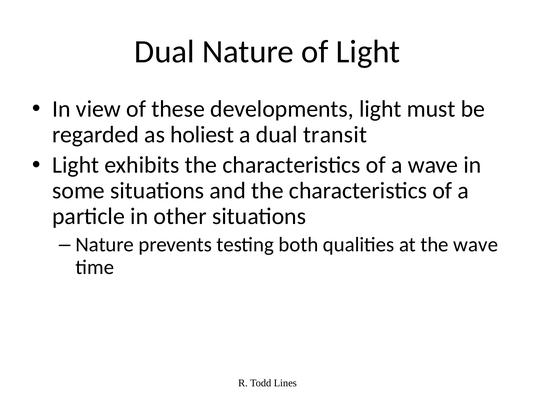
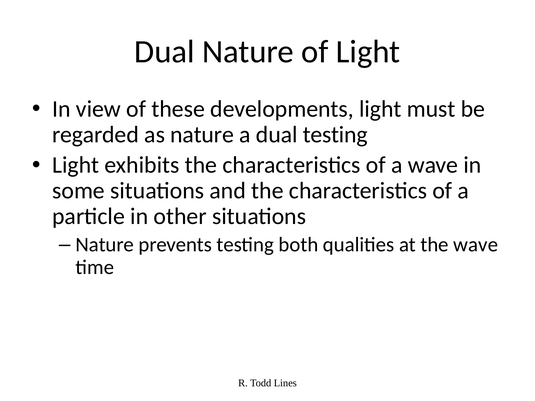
as holiest: holiest -> nature (202, 135)
dual transit: transit -> testing (335, 135)
